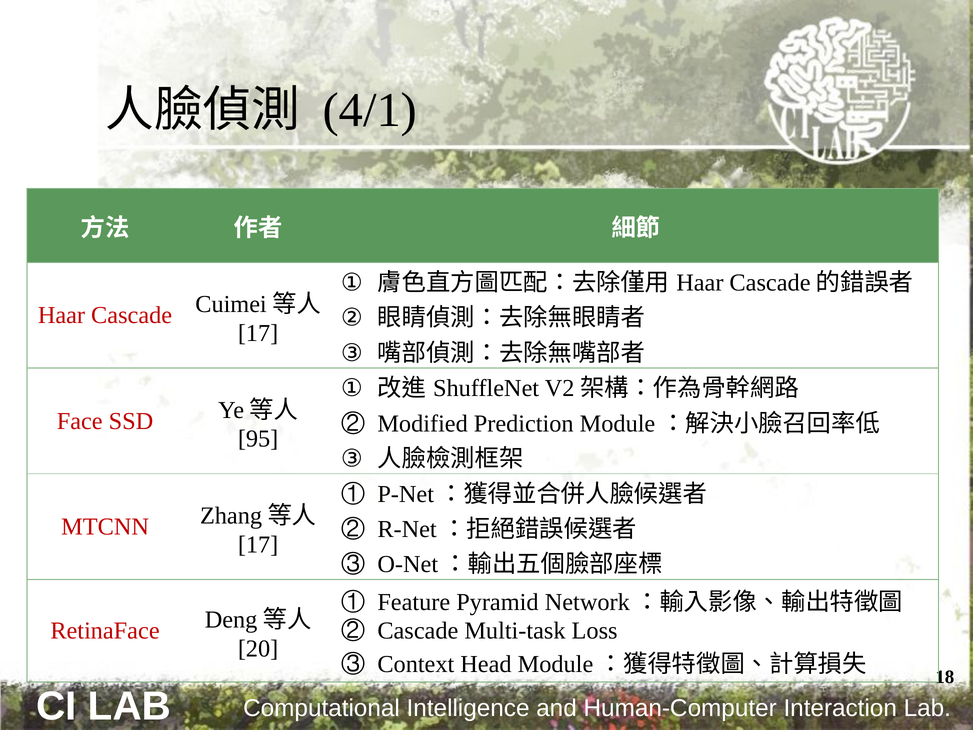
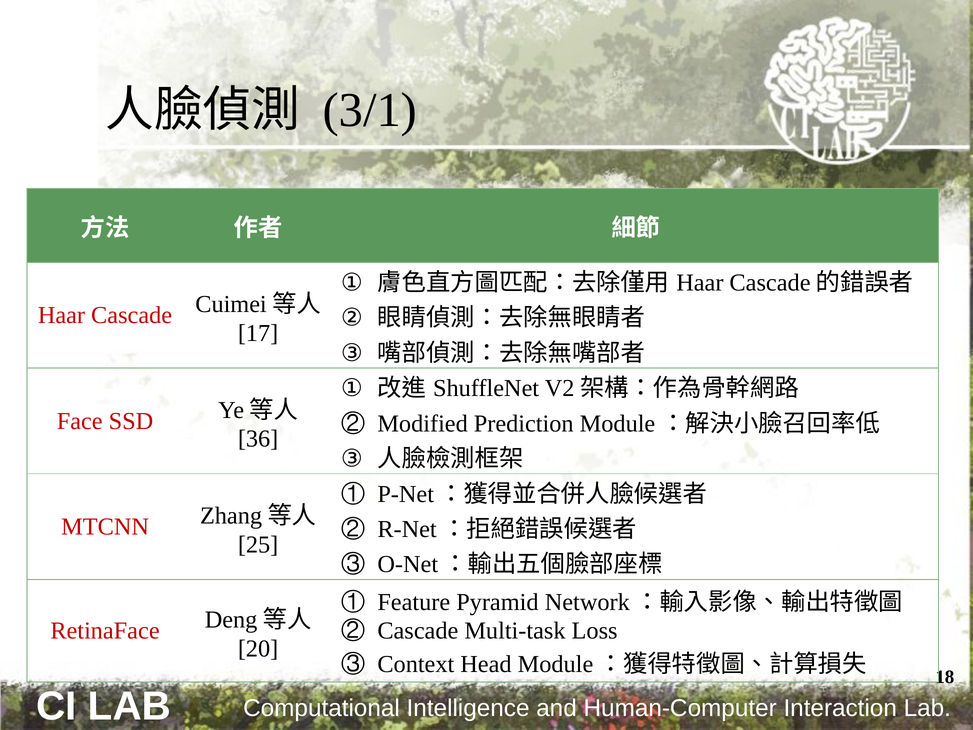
4/1: 4/1 -> 3/1 (370, 110)
95: 95 -> 36 (258, 439)
17: 17 -> 25 (258, 544)
